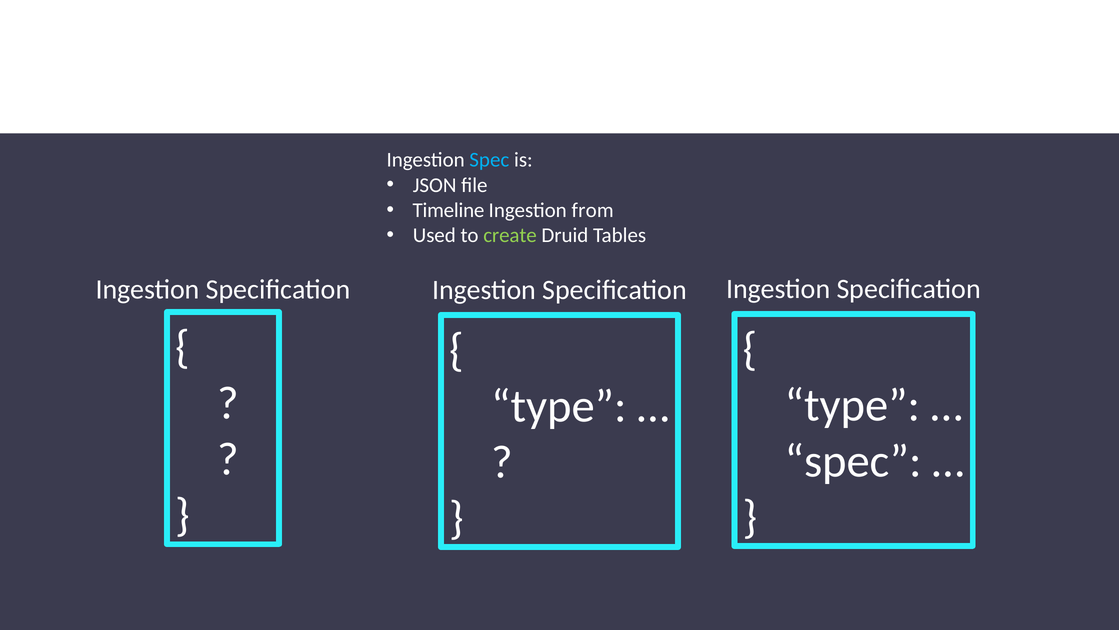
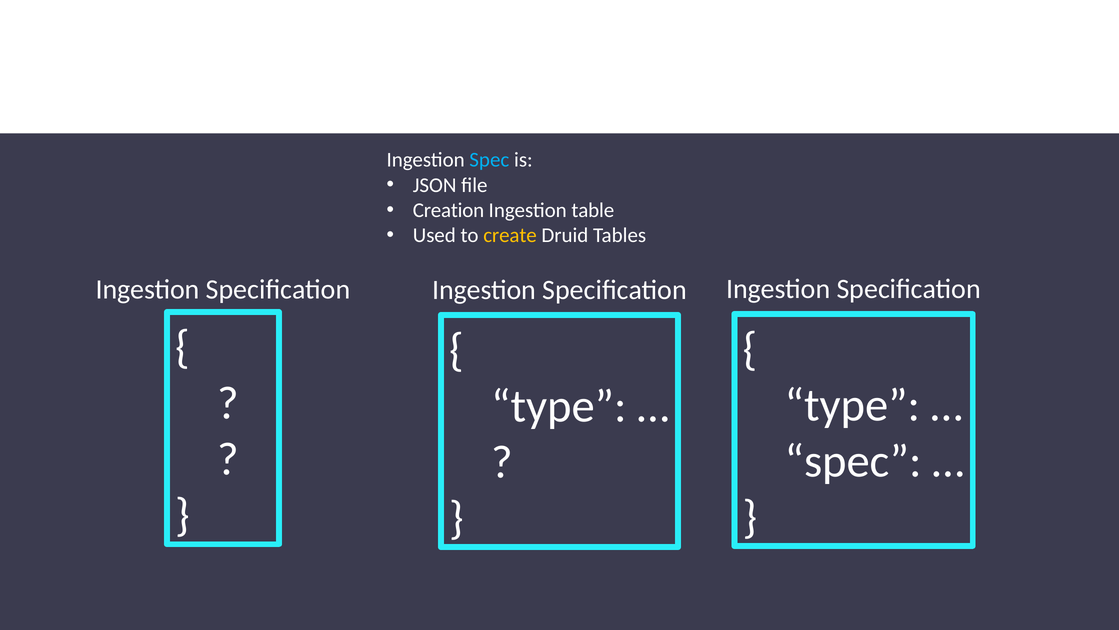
Timeline: Timeline -> Creation (448, 210)
from: from -> table (593, 210)
create colour: light green -> yellow (510, 235)
